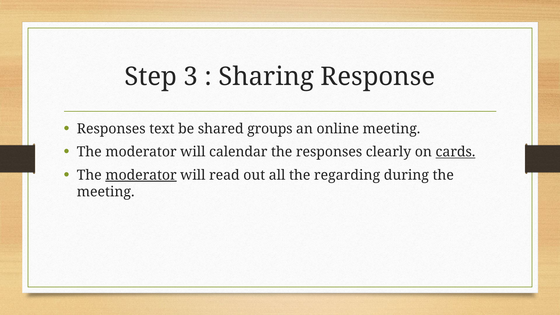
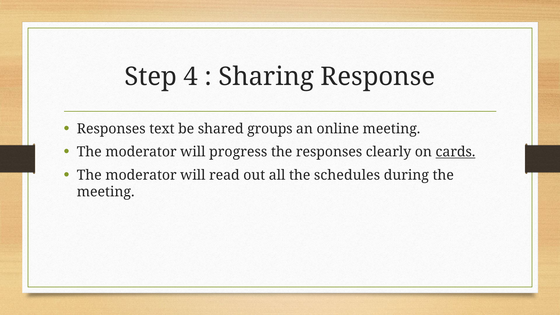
3: 3 -> 4 (191, 77)
calendar: calendar -> progress (238, 152)
moderator underline: present -> none (141, 175)
regarding: regarding -> schedules (347, 175)
